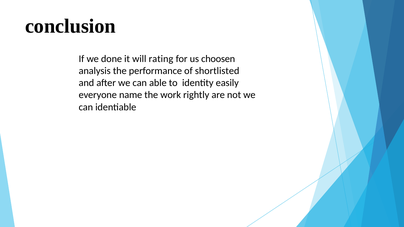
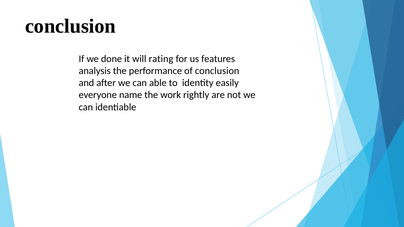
choosen: choosen -> features (218, 59)
of shortlisted: shortlisted -> conclusion (217, 71)
